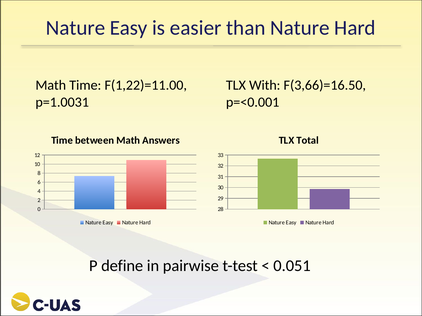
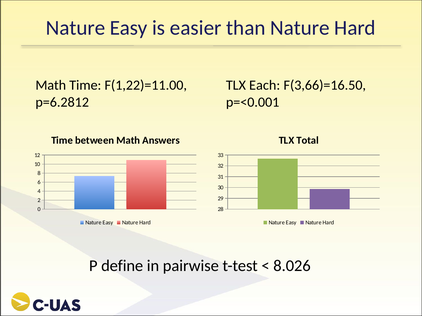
With: With -> Each (265, 85)
p=1.0031: p=1.0031 -> p=6.2812 (62, 102)
0.051: 0.051 -> 8.026 (292, 266)
